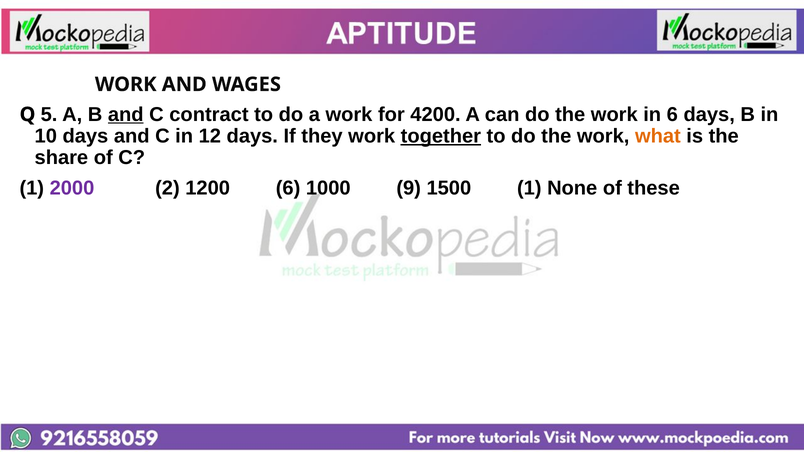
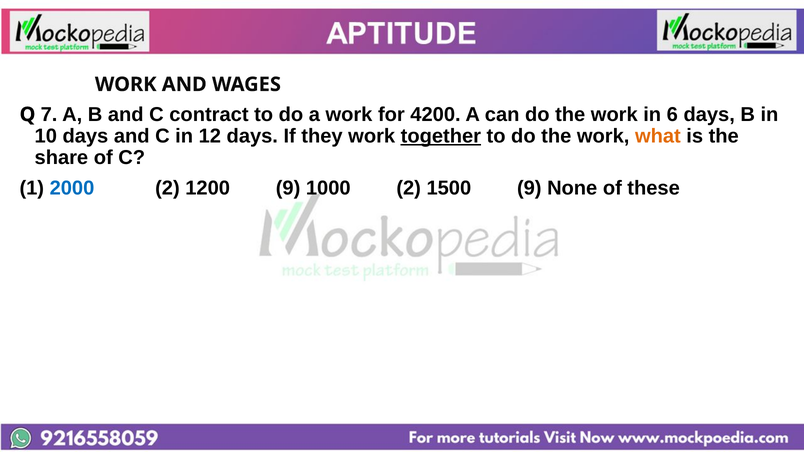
5: 5 -> 7 (49, 115)
and underline: present -> none (126, 115)
2000 colour: purple -> blue (72, 188)
1200 6: 6 -> 9 (288, 188)
1000 9: 9 -> 2 (409, 188)
1500 1: 1 -> 9 (529, 188)
